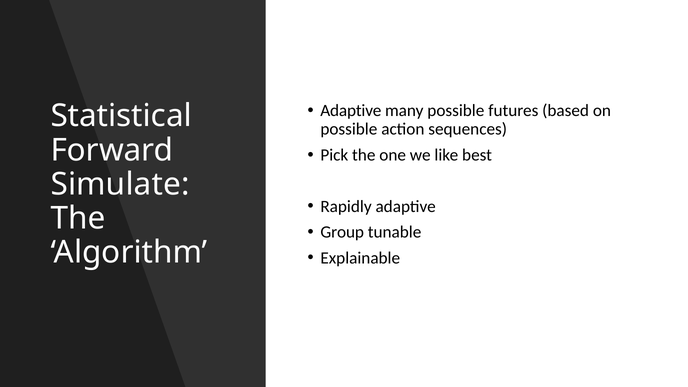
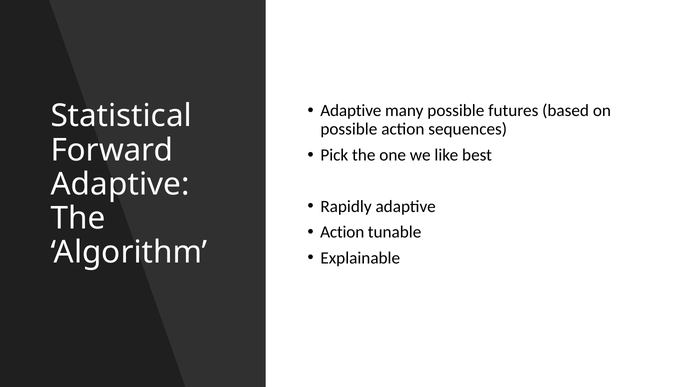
Simulate: Simulate -> Adaptive (120, 184)
Group: Group -> Action (342, 232)
